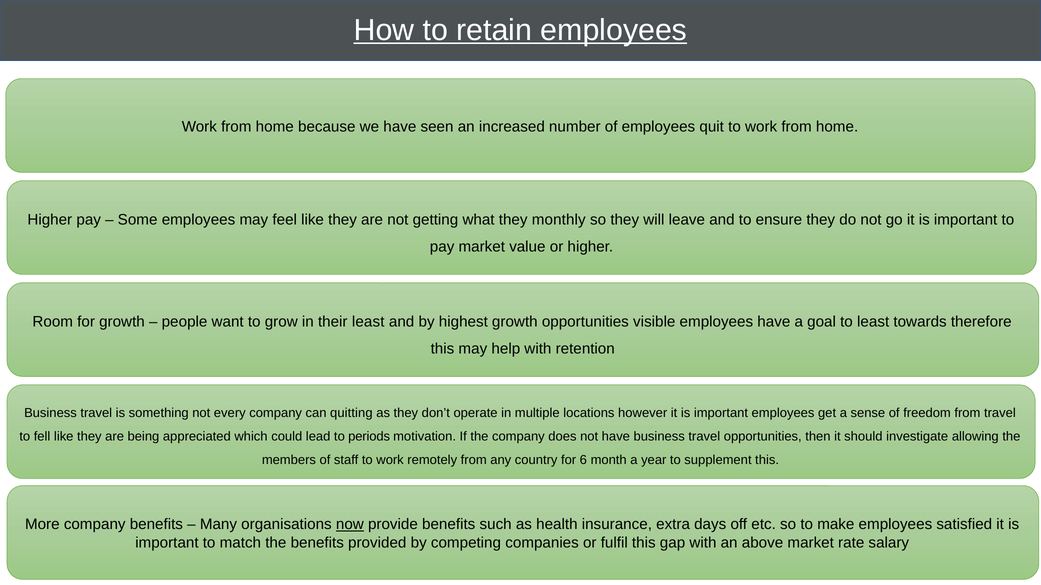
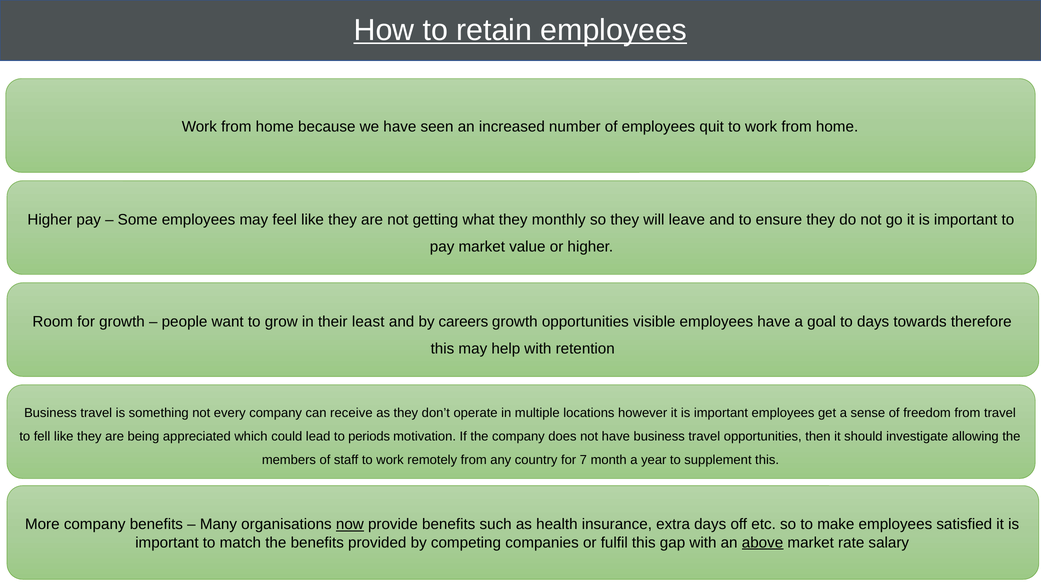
highest: highest -> careers (463, 322)
to least: least -> days (873, 322)
quitting: quitting -> receive (351, 413)
6: 6 -> 7 (583, 460)
above underline: none -> present (763, 543)
